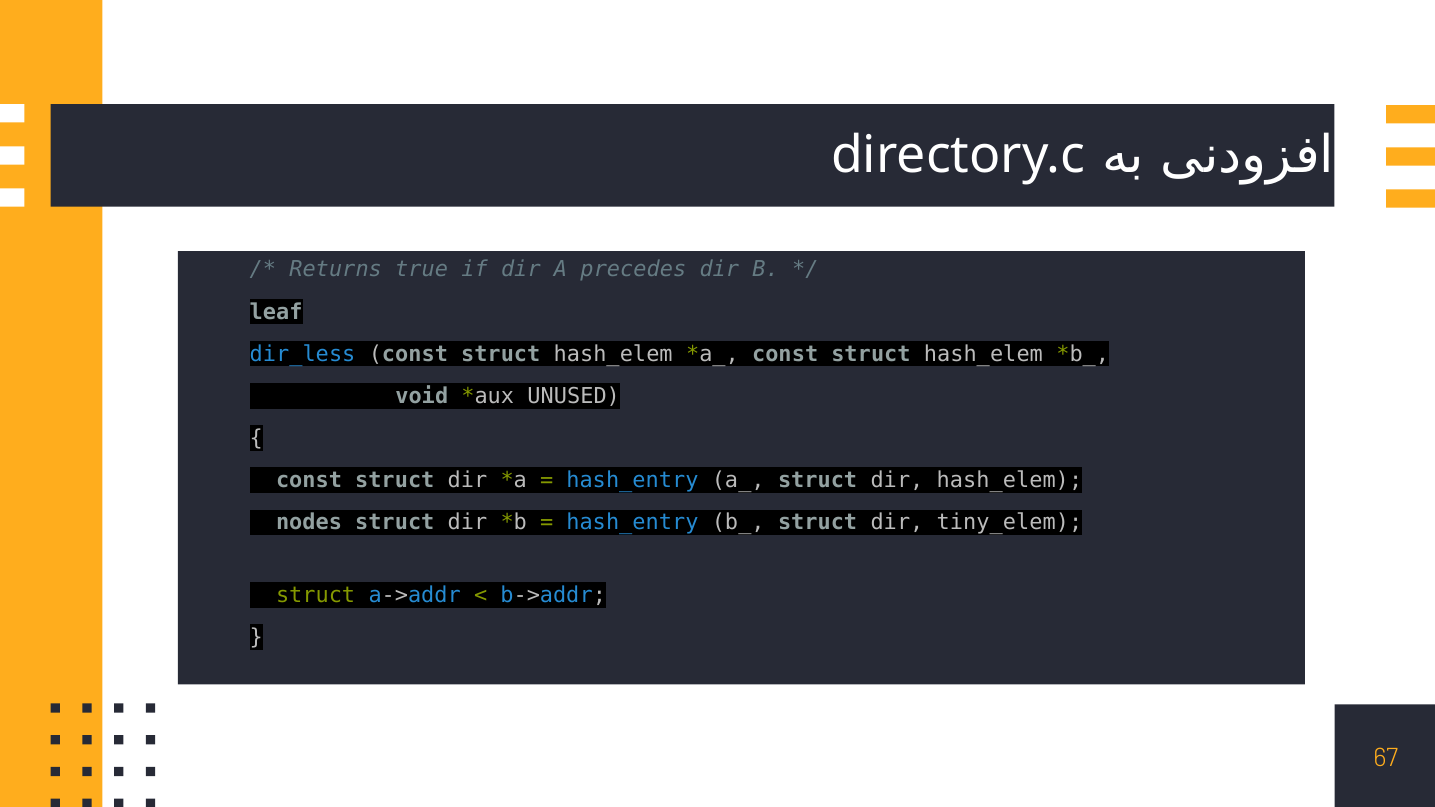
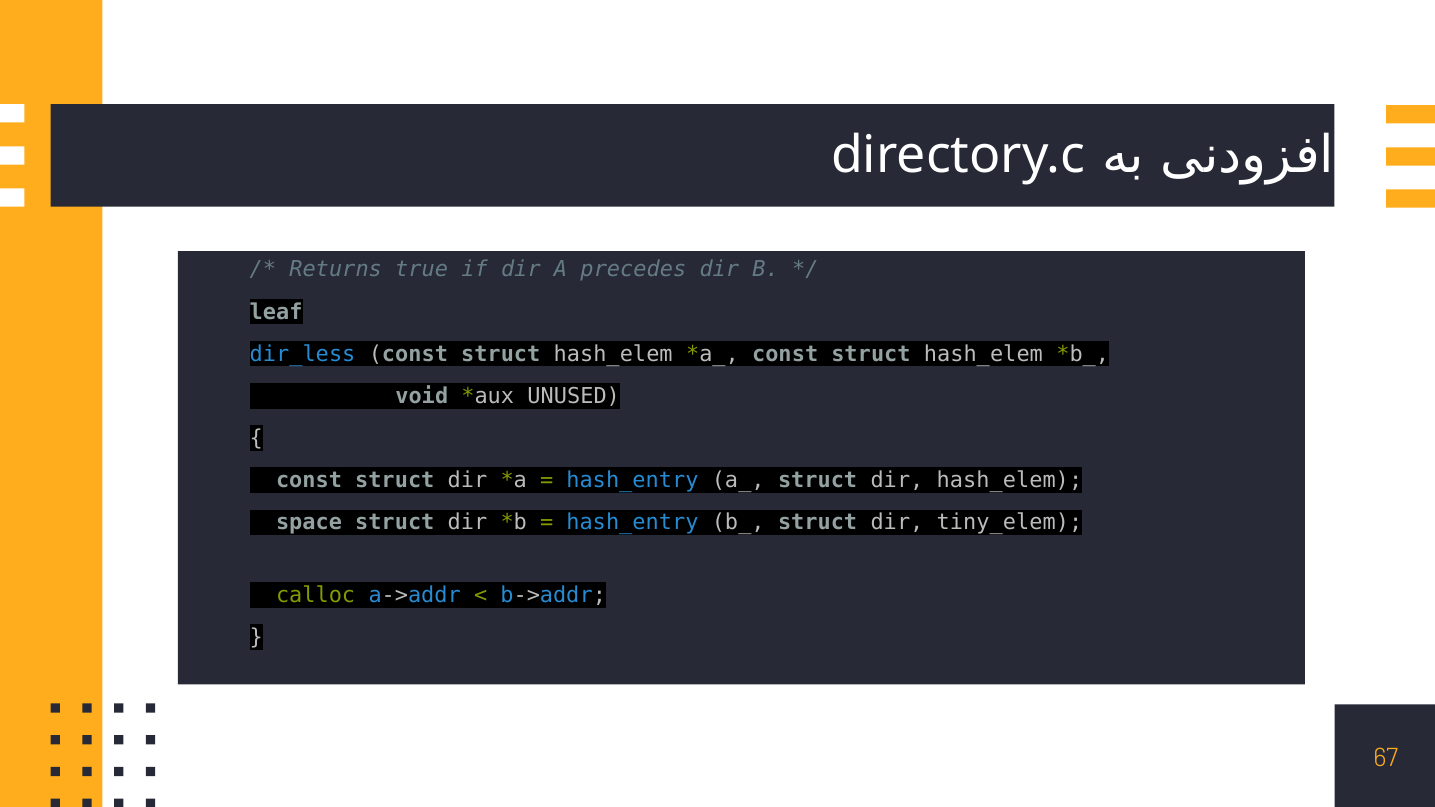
nodes: nodes -> space (309, 523)
struct: struct -> calloc (316, 595)
